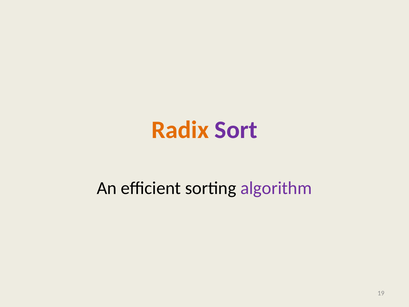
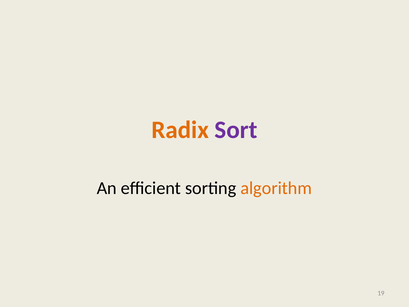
algorithm colour: purple -> orange (276, 188)
